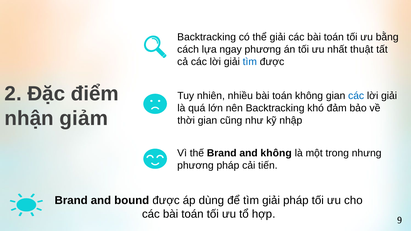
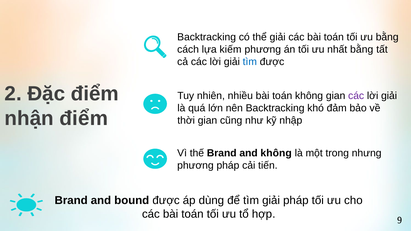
ngay: ngay -> kiếm (231, 49)
nhất thuật: thuật -> bằng (362, 49)
các colour: blue -> purple (356, 96)
nhận giảm: giảm -> điểm (84, 118)
